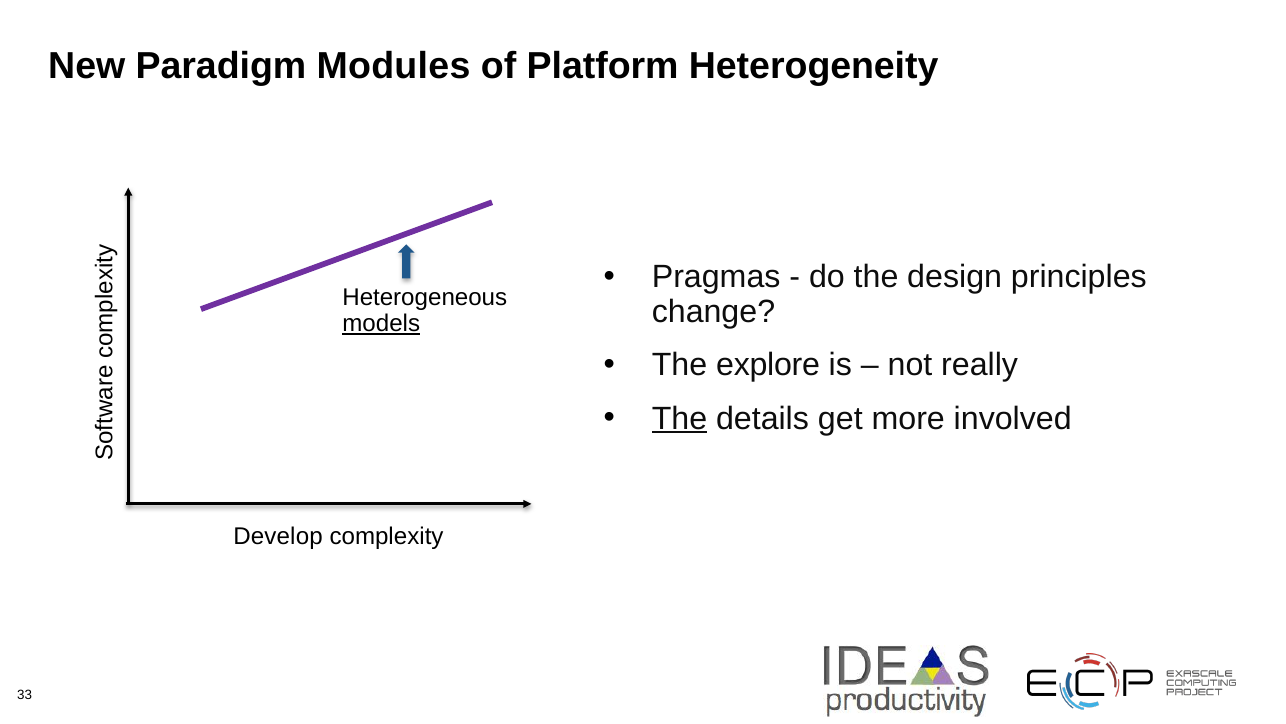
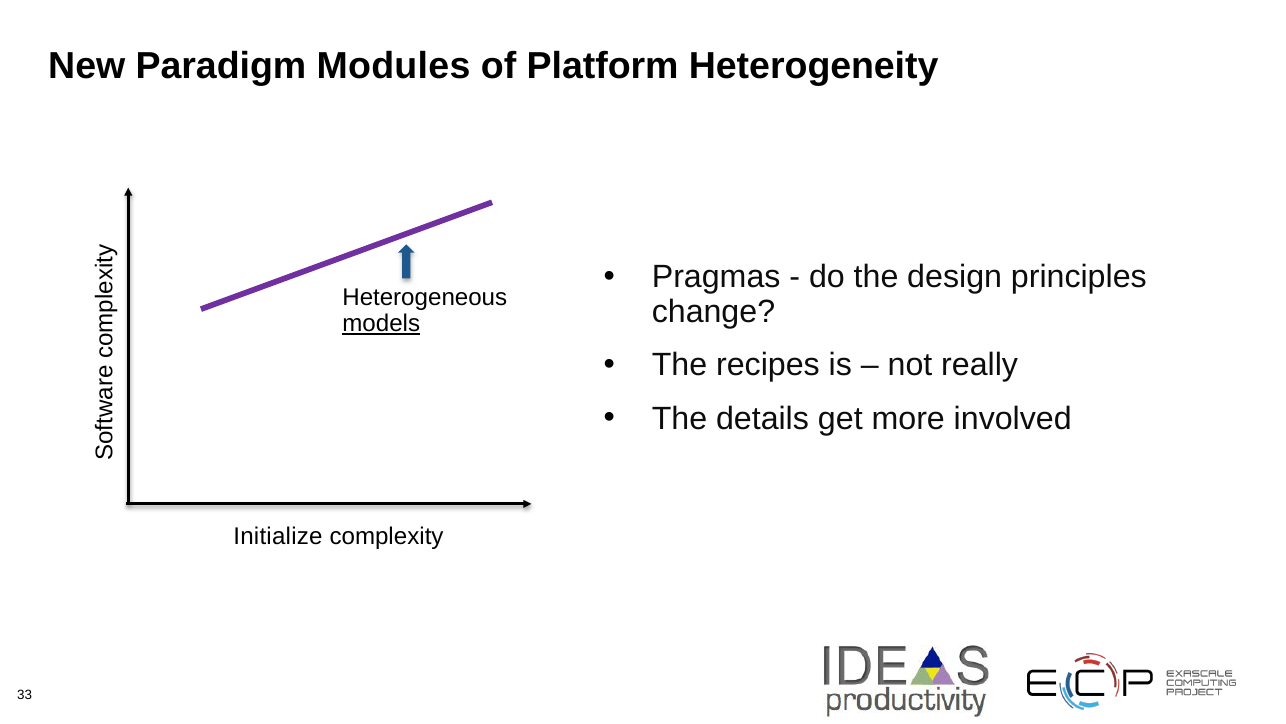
explore: explore -> recipes (768, 365)
The underline: present -> none (680, 418)
Develop: Develop -> Initialize (278, 536)
